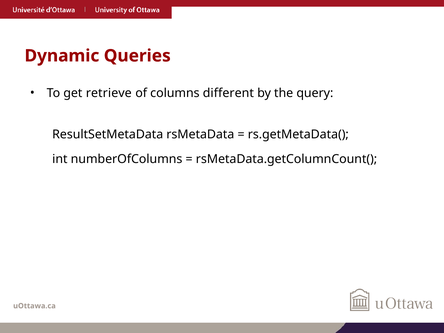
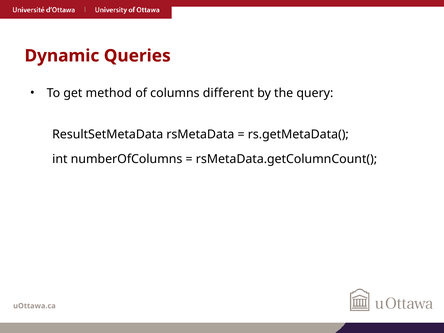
retrieve: retrieve -> method (109, 93)
